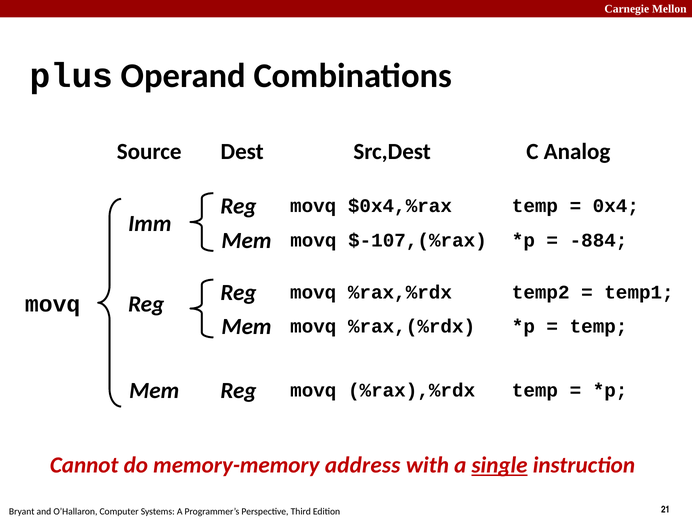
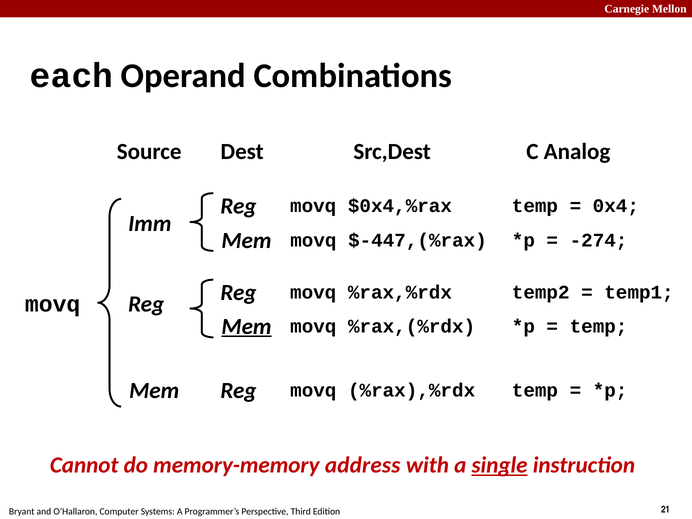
plus: plus -> each (72, 76)
$-107,(%rax: $-107,(%rax -> $-447,(%rax (417, 241)
-884: -884 -> -274 (599, 241)
Mem underline: none -> present (247, 327)
